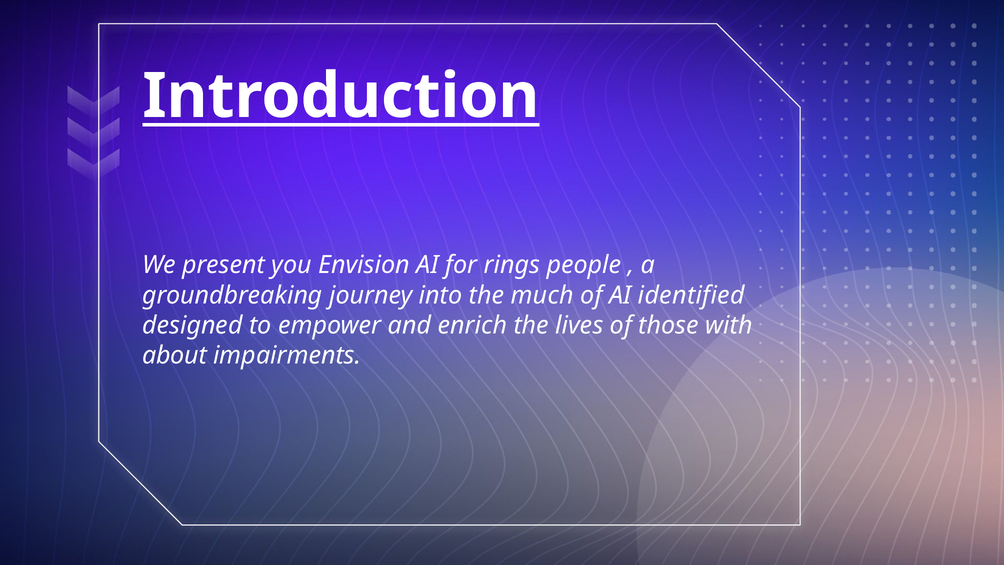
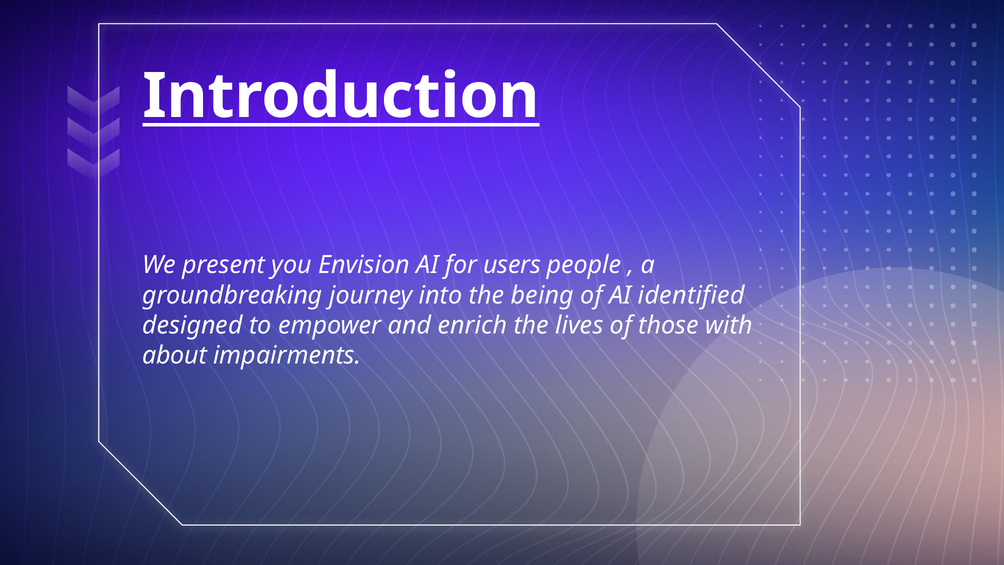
rings: rings -> users (512, 265)
much: much -> being (542, 295)
